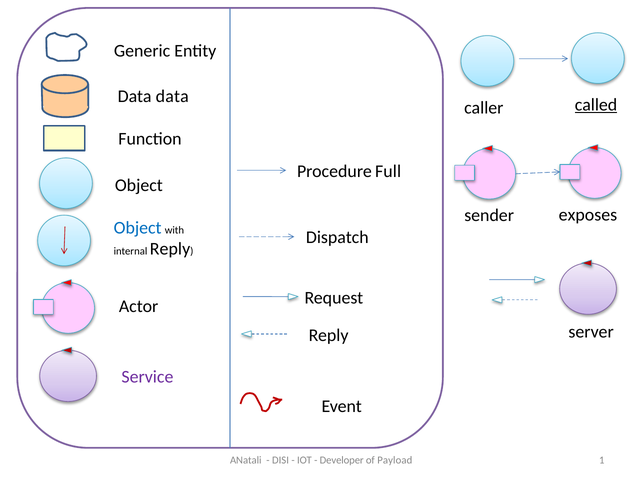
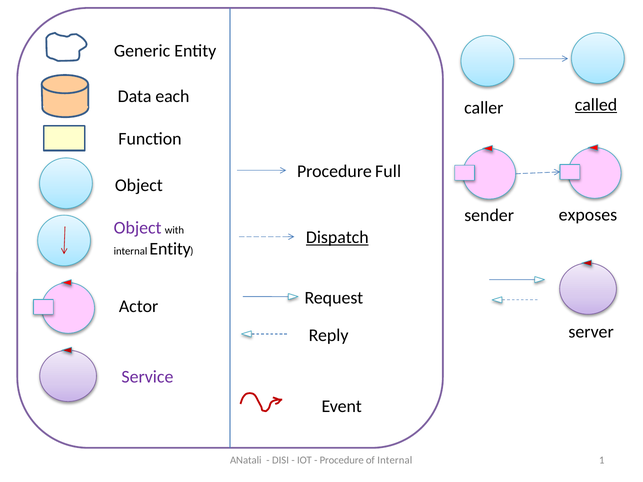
Data data: data -> each (172, 97)
Object colour: blue -> purple (138, 228)
Dispatch underline: none -> present (337, 237)
internal Reply: Reply -> Entity (170, 249)
Developer: Developer -> Procedure (342, 461)
of Payload: Payload -> Internal (395, 461)
